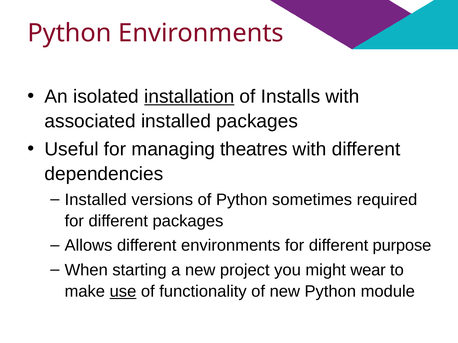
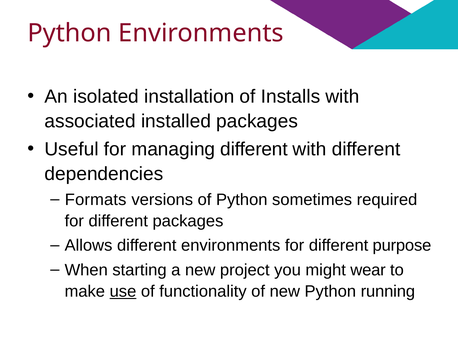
installation underline: present -> none (189, 97)
managing theatres: theatres -> different (254, 150)
Installed: Installed -> Formats (96, 200)
module: module -> running (388, 292)
